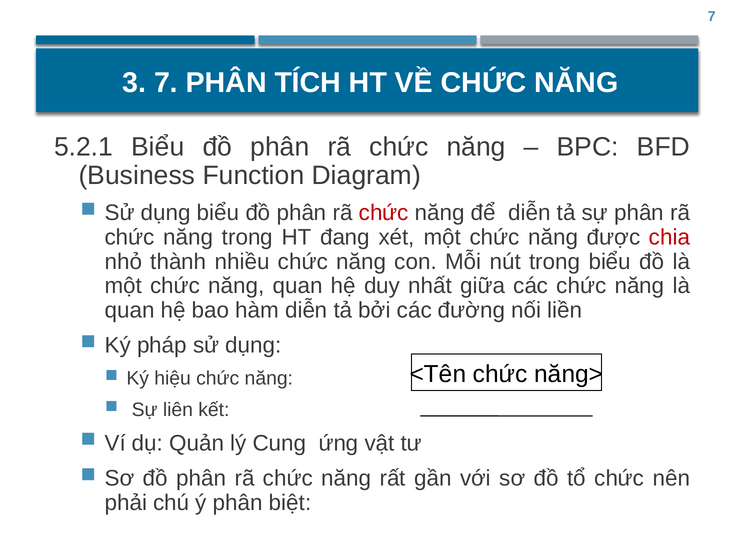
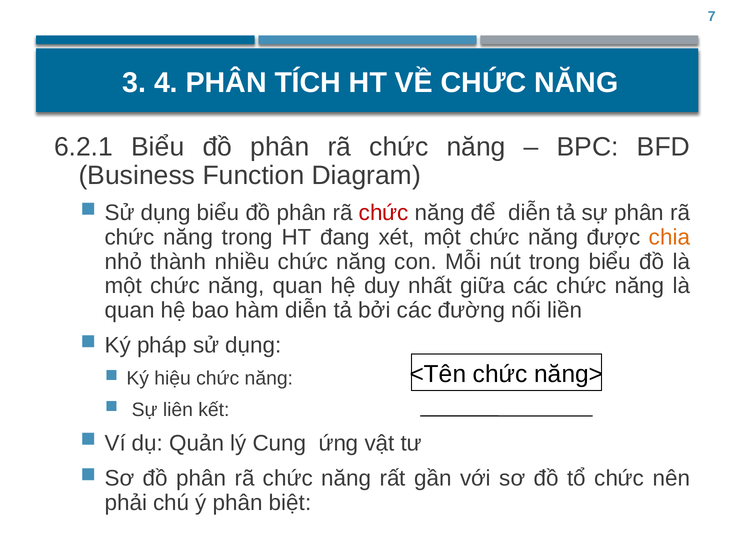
3 7: 7 -> 4 (166, 83)
5.2.1: 5.2.1 -> 6.2.1 (84, 147)
chia colour: red -> orange (670, 237)
